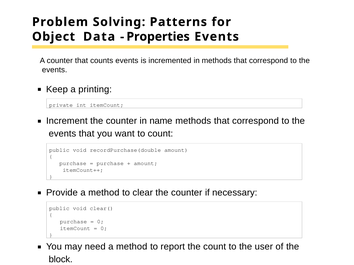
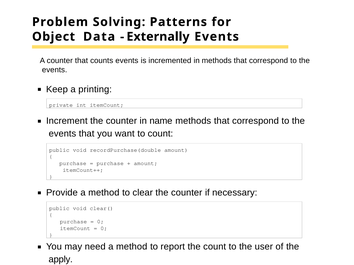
Properties: Properties -> Externally (158, 37)
block: block -> apply (61, 260)
